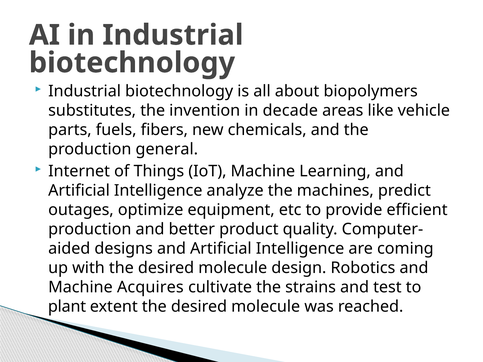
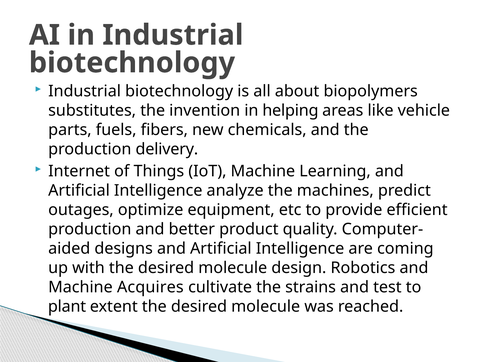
decade: decade -> helping (290, 111)
general: general -> delivery (167, 149)
